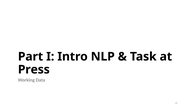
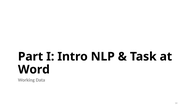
Press: Press -> Word (34, 70)
